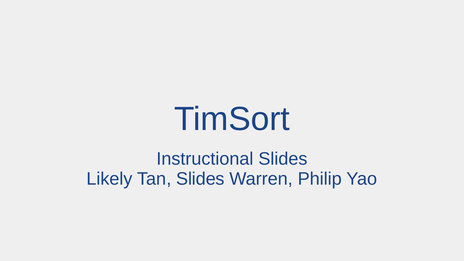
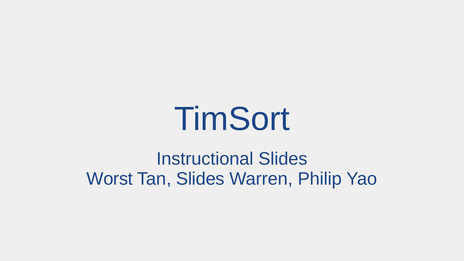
Likely: Likely -> Worst (110, 179)
